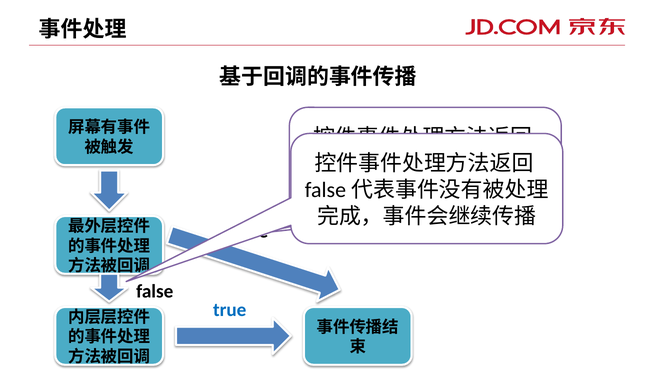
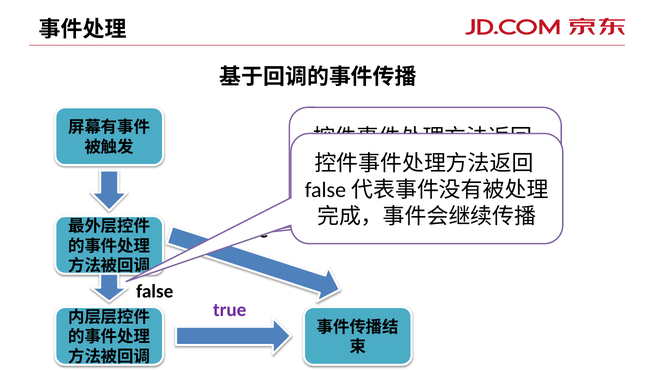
true colour: blue -> purple (230, 309)
